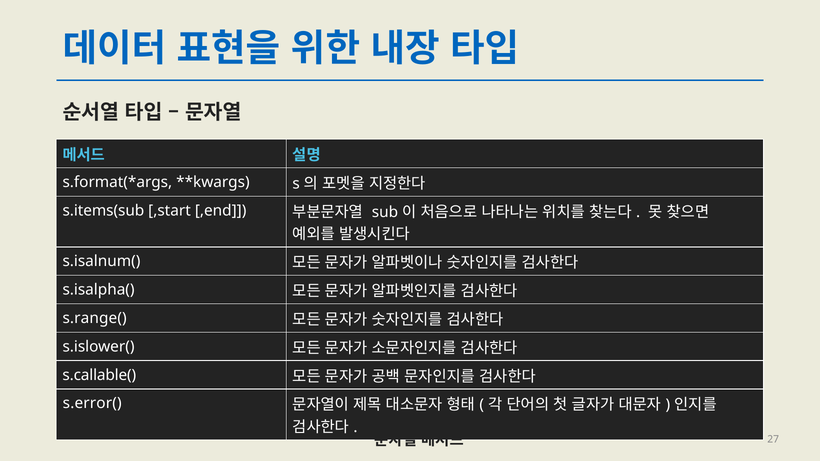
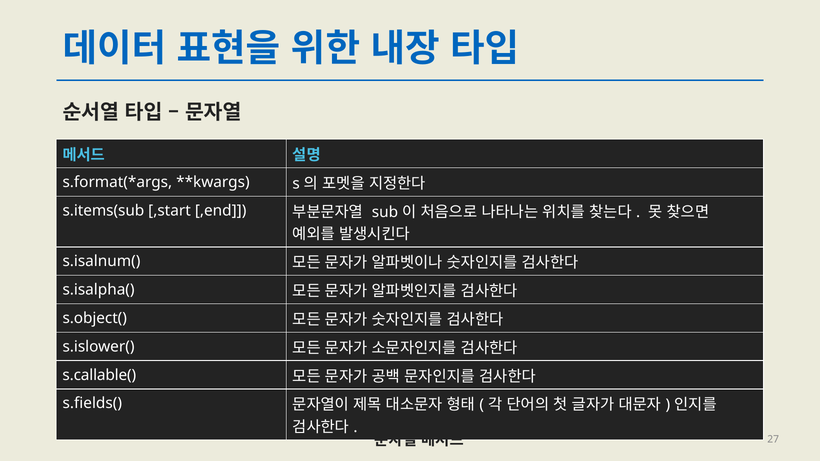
s.range(: s.range( -> s.object( (95, 318)
s.error(: s.error( -> s.fields( (92, 404)
